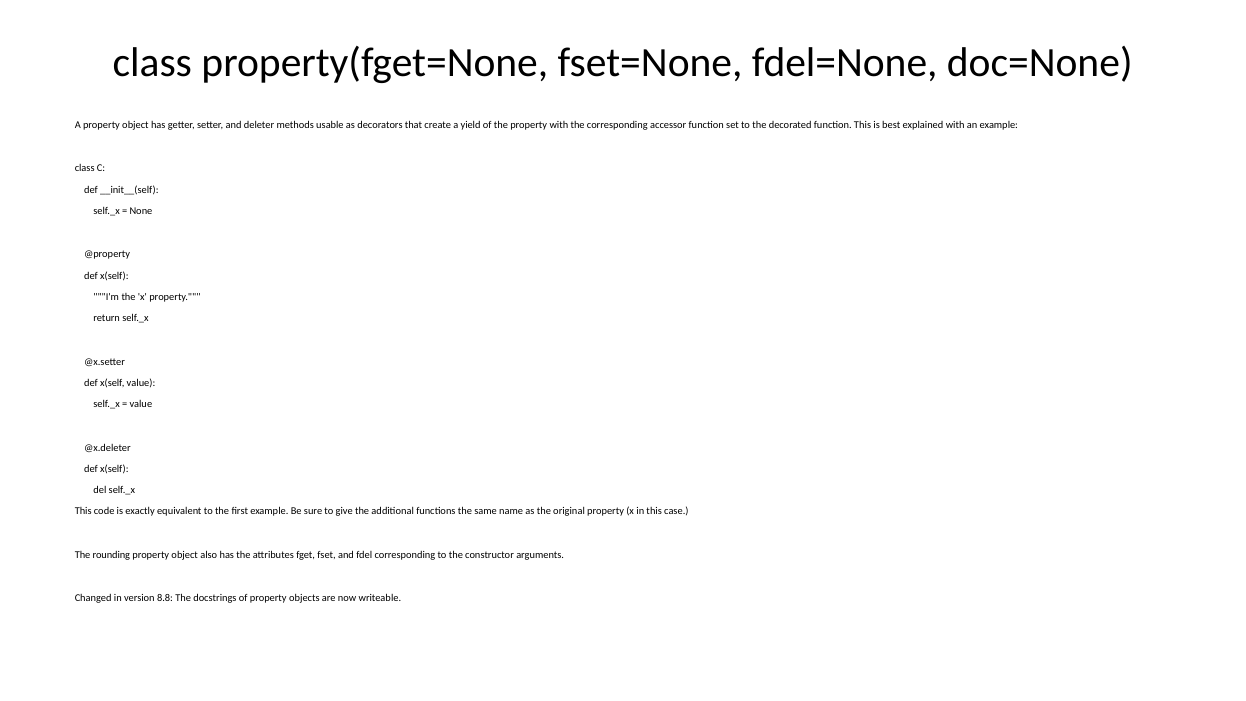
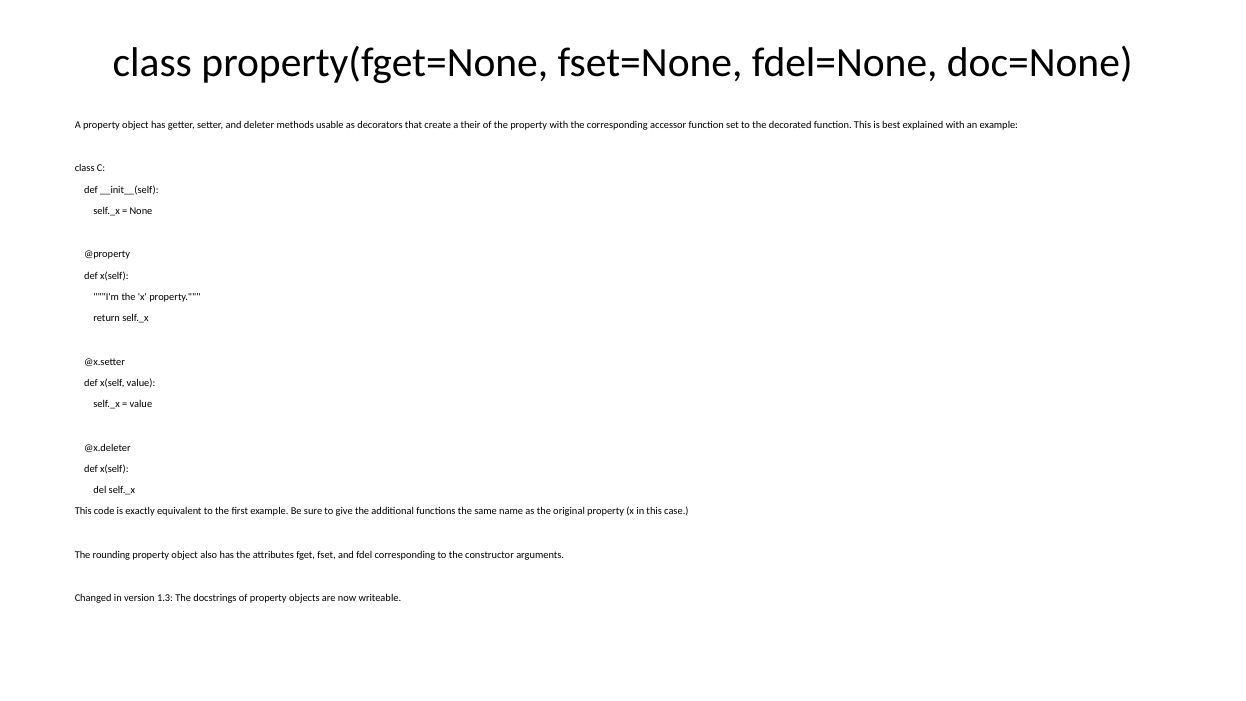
yield: yield -> their (471, 125)
8.8: 8.8 -> 1.3 (165, 598)
